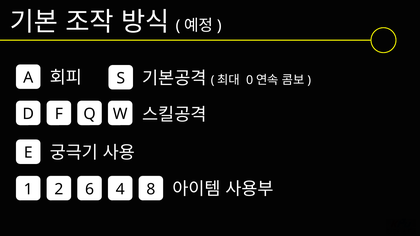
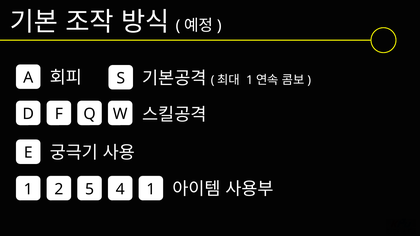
0: 0 -> 1 (250, 80)
6: 6 -> 5 (90, 189)
4 8: 8 -> 1 (151, 189)
